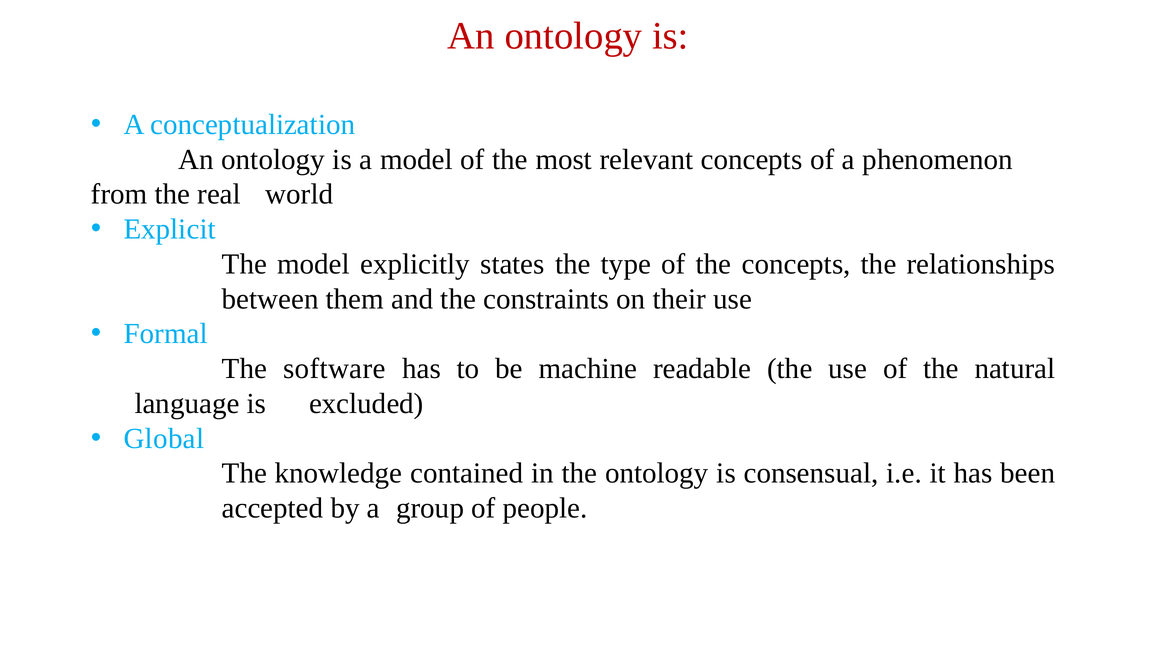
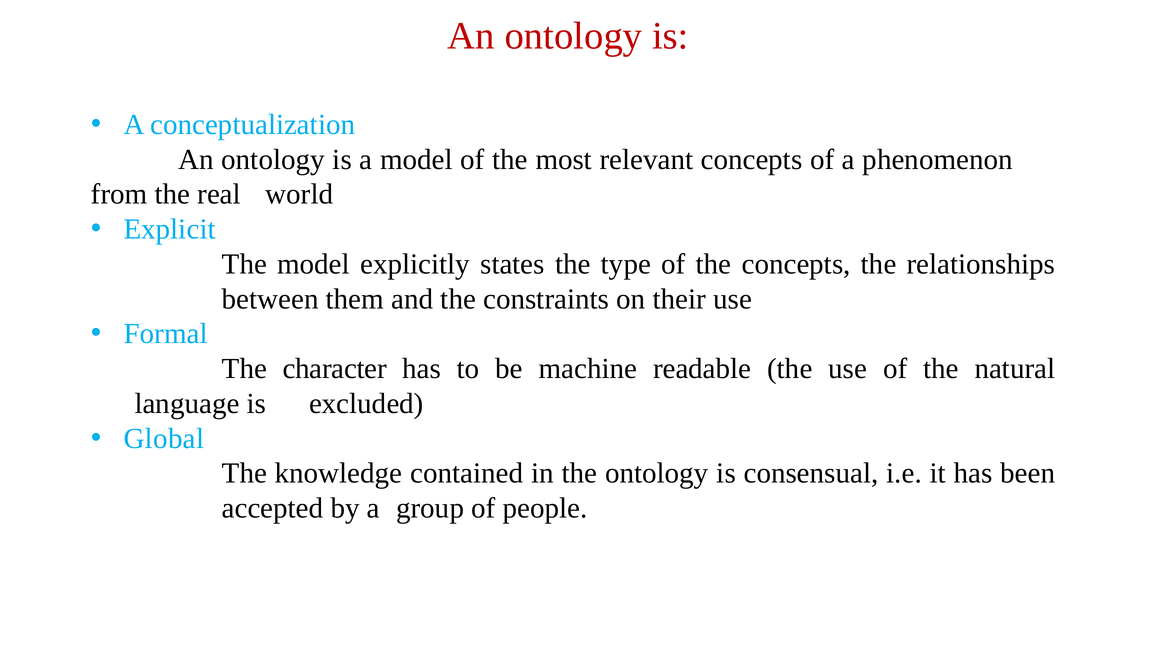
software: software -> character (335, 369)
